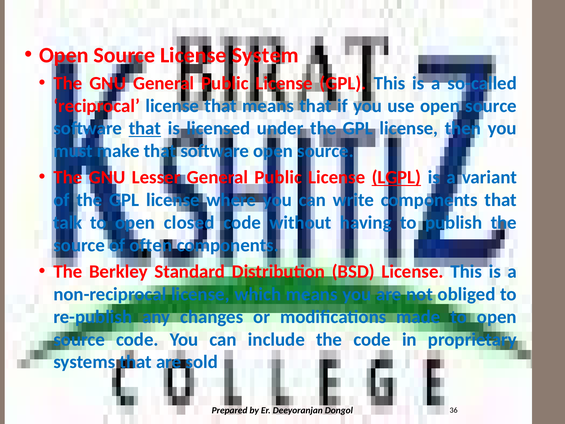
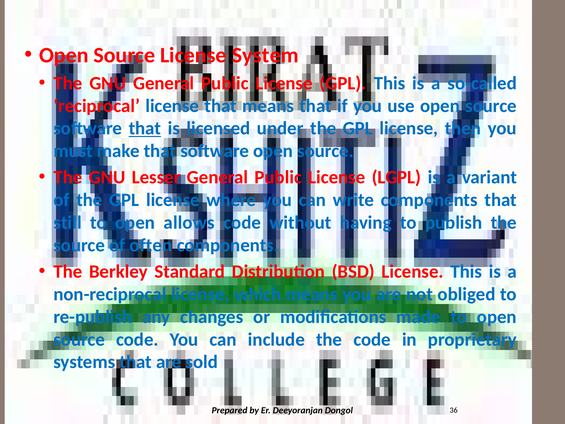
LGPL underline: present -> none (396, 177)
talk: talk -> still (68, 222)
closed: closed -> allows (189, 222)
